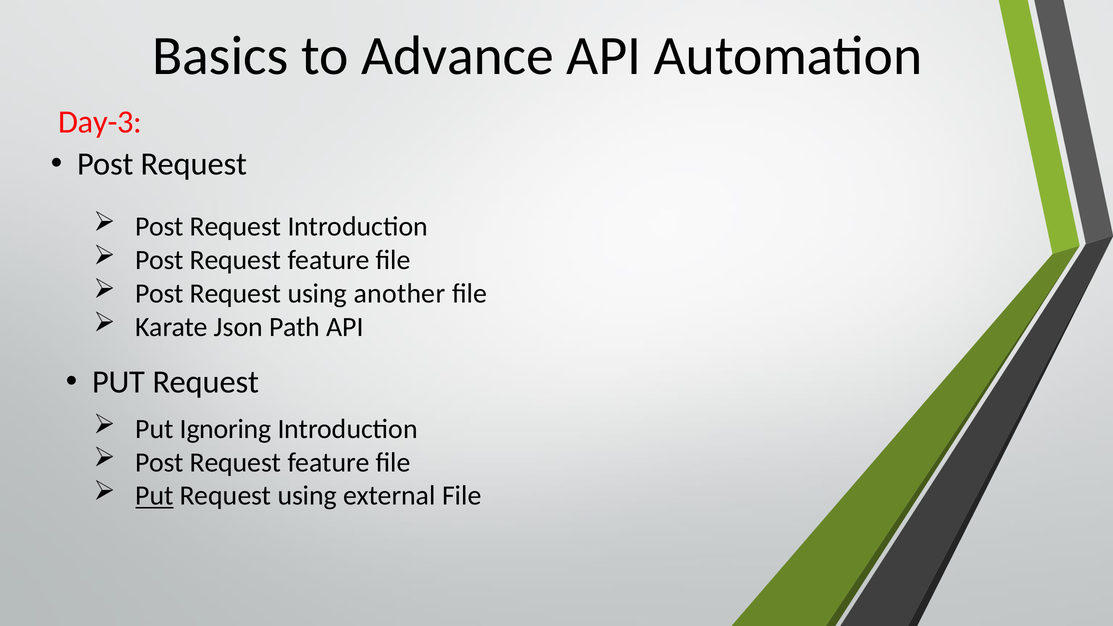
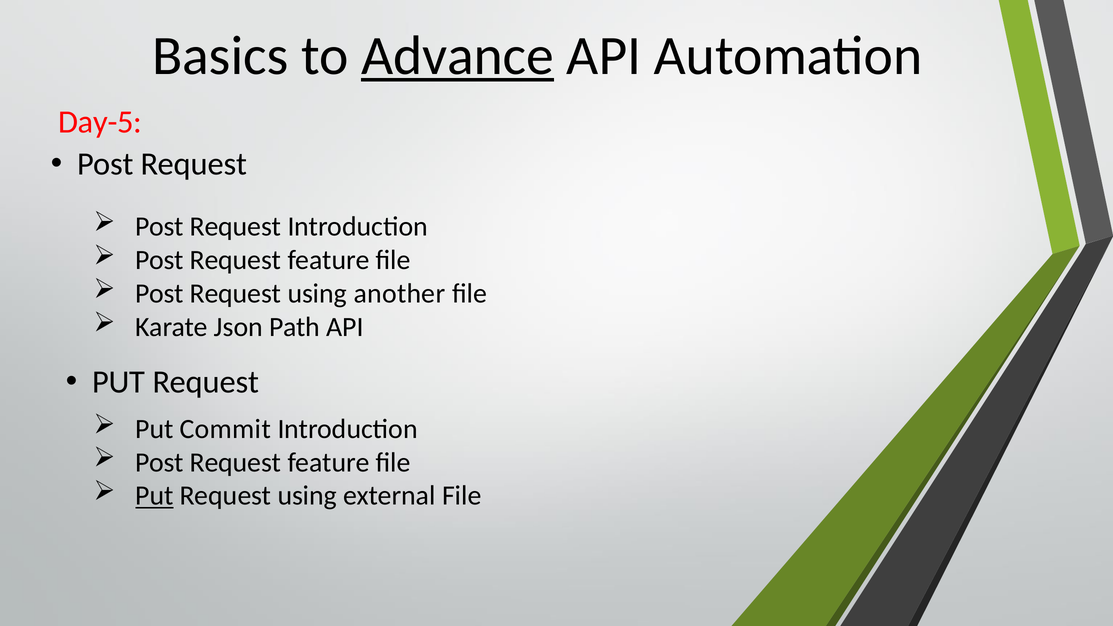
Advance underline: none -> present (457, 56)
Day-3: Day-3 -> Day-5 (100, 122)
Ignoring: Ignoring -> Commit (225, 429)
